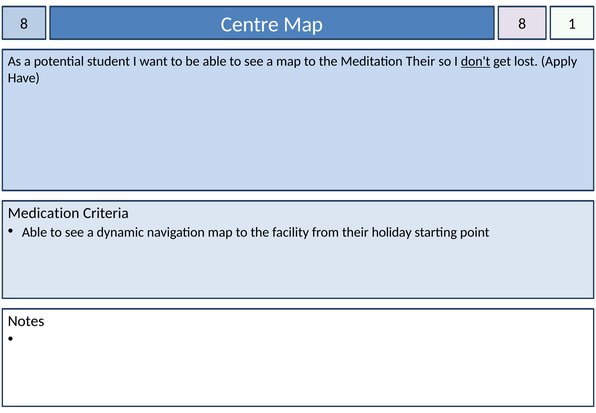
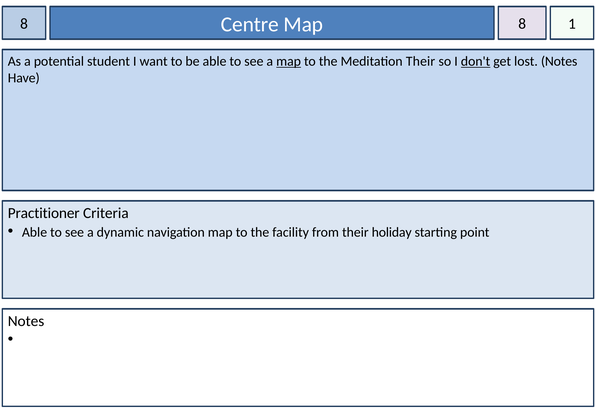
map underline: none -> present (289, 61)
lost Apply: Apply -> Notes (559, 61)
Medication: Medication -> Practitioner (44, 213)
